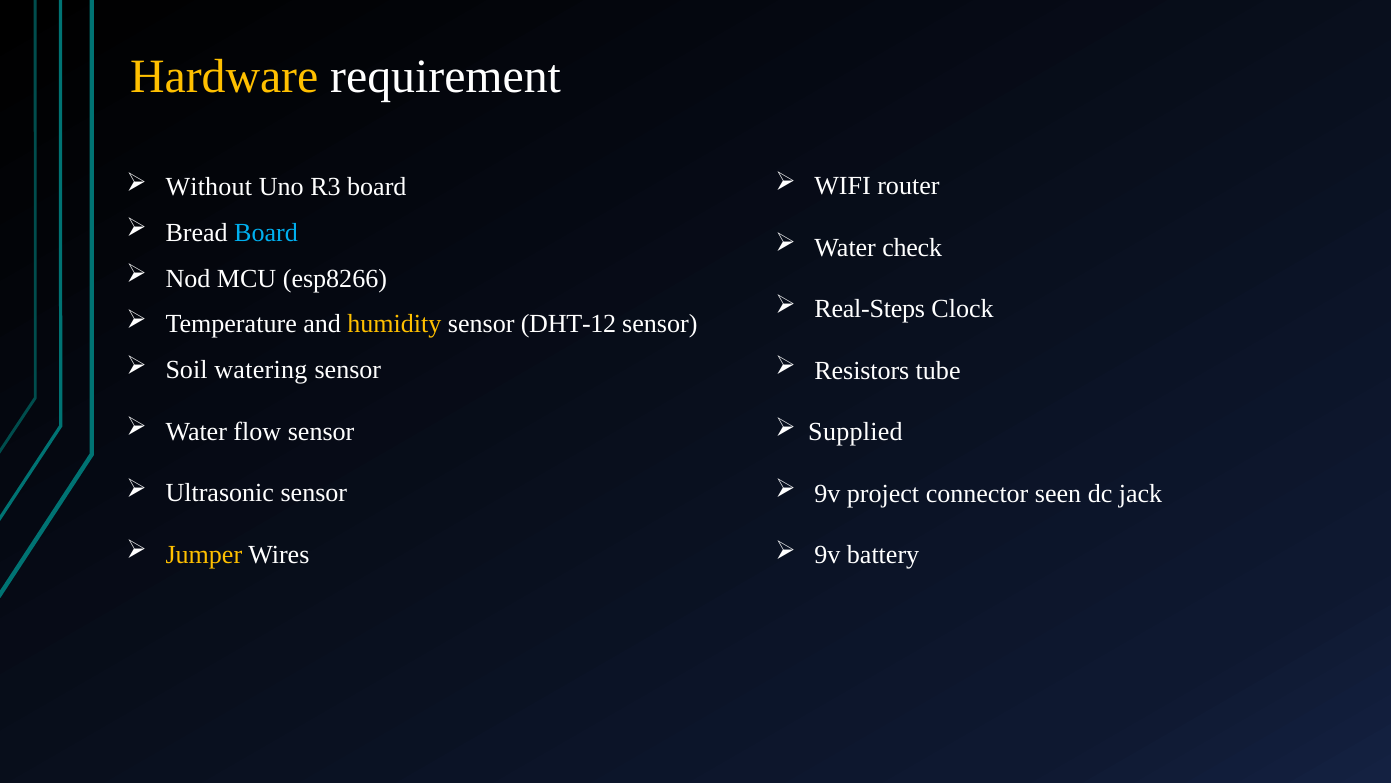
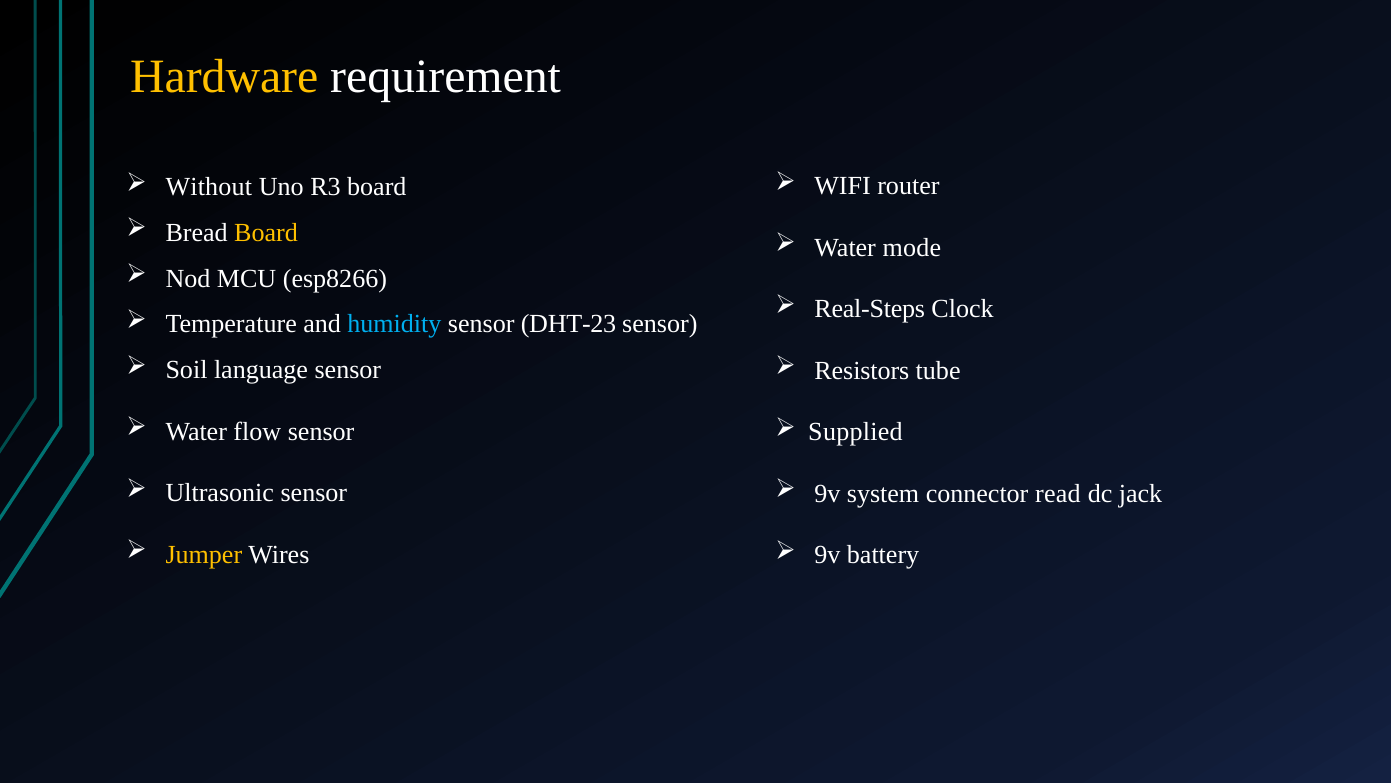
Board colour: light blue -> yellow (266, 232)
check: check -> mode (912, 247)
humidity colour: yellow -> light blue (394, 324)
DHT-12: DHT-12 -> DHT-23 (569, 324)
watering: watering -> language (261, 370)
project: project -> system (883, 493)
seen: seen -> read (1058, 493)
